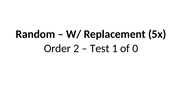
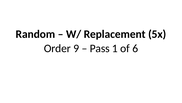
2: 2 -> 9 (76, 48)
Test: Test -> Pass (100, 48)
0: 0 -> 6 (135, 48)
